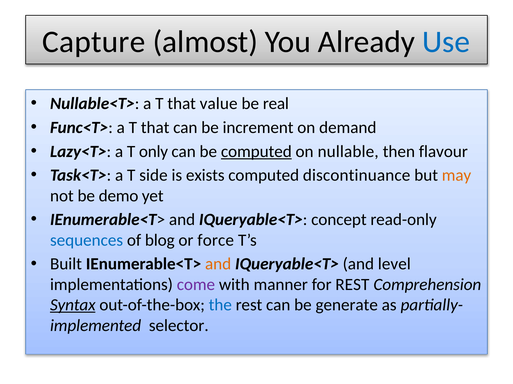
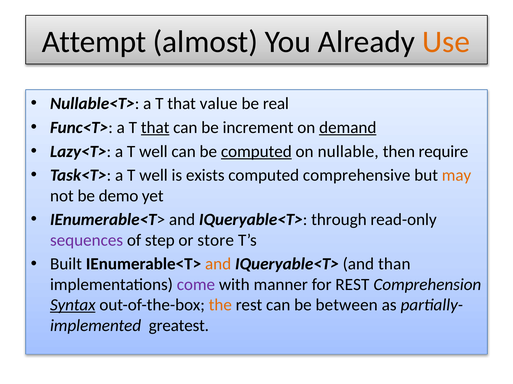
Capture: Capture -> Attempt (94, 42)
Use colour: blue -> orange (446, 42)
that underline: none -> present (155, 128)
demand underline: none -> present (348, 128)
Lazy<T> a T only: only -> well (153, 152)
flavour: flavour -> require (443, 152)
Task<T> a T side: side -> well (154, 176)
discontinuance: discontinuance -> comprehensive (357, 176)
concept: concept -> through (339, 220)
sequences colour: blue -> purple (87, 241)
blog: blog -> step (160, 241)
force: force -> store (216, 241)
level: level -> than (394, 265)
the colour: blue -> orange (220, 306)
generate: generate -> between (347, 306)
selector: selector -> greatest (179, 326)
